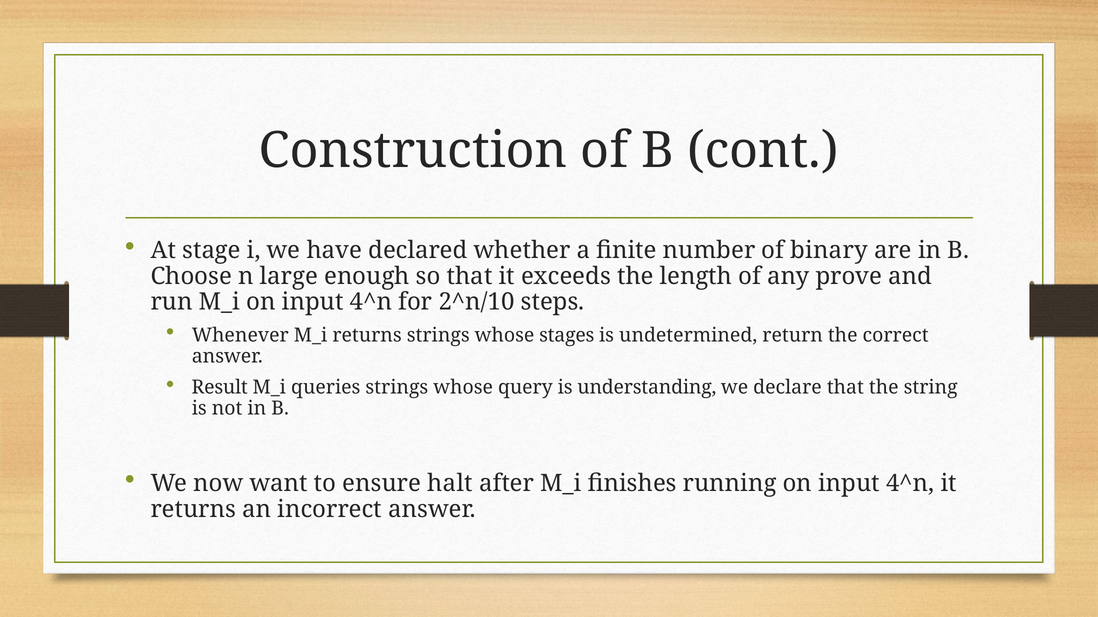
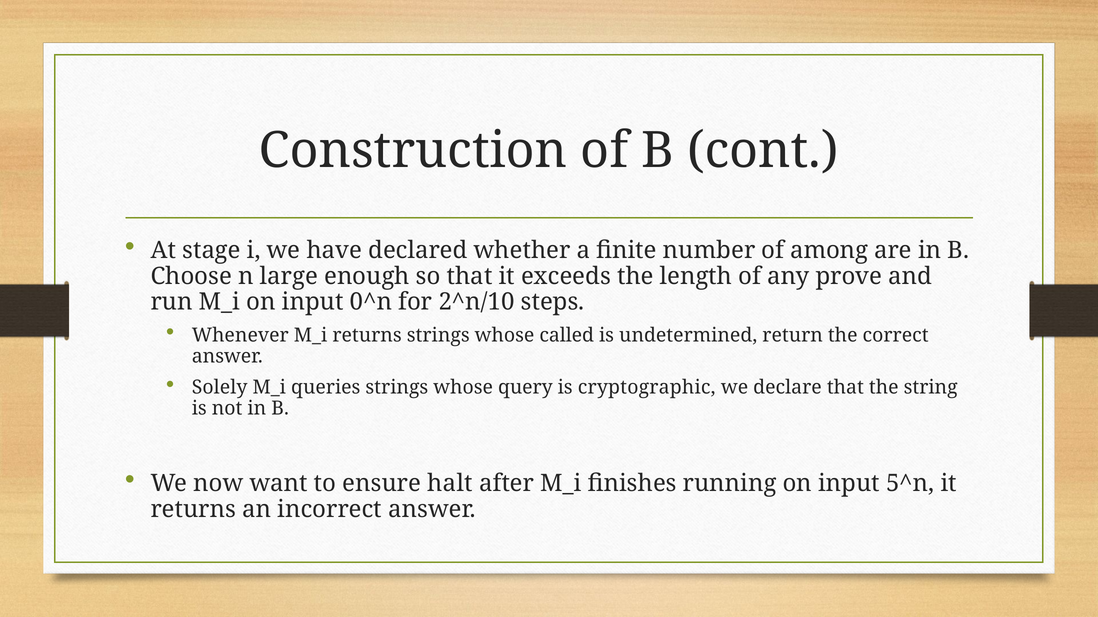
binary: binary -> among (829, 250)
M_i on input 4^n: 4^n -> 0^n (371, 302)
stages: stages -> called (567, 335)
Result: Result -> Solely (220, 388)
understanding: understanding -> cryptographic (647, 388)
running on input 4^n: 4^n -> 5^n (910, 484)
